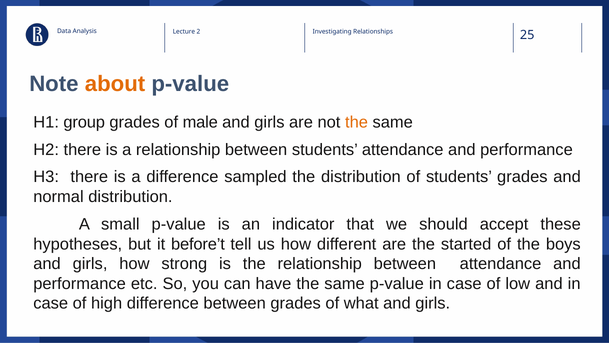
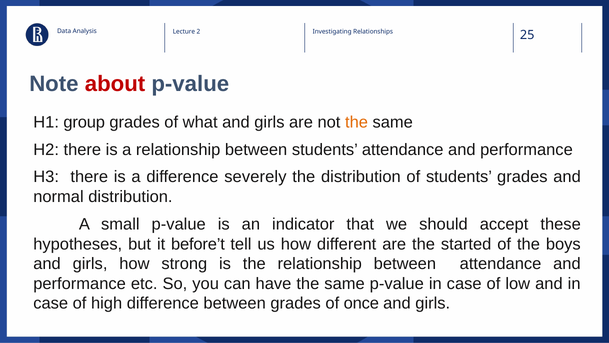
about colour: orange -> red (115, 84)
male: male -> what (200, 122)
sampled: sampled -> severely (255, 177)
what: what -> once (361, 303)
